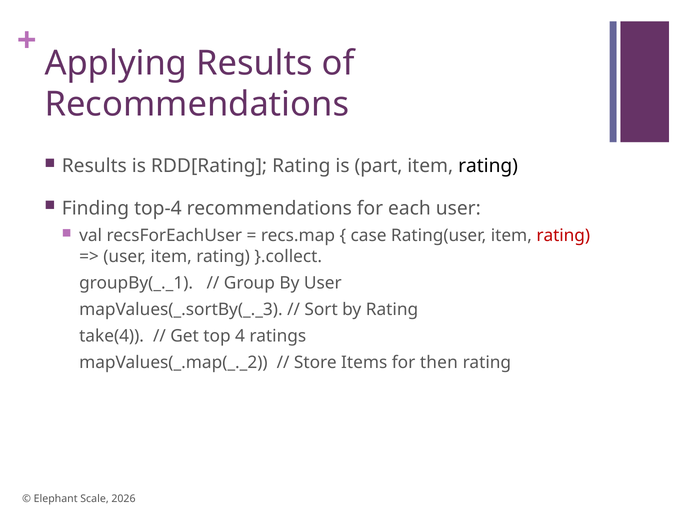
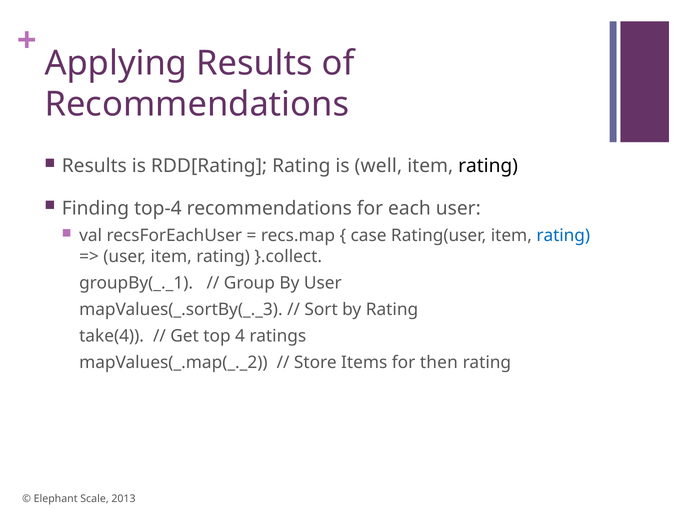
part: part -> well (378, 166)
rating colour: red -> blue (563, 236)
2026: 2026 -> 2013 (123, 499)
